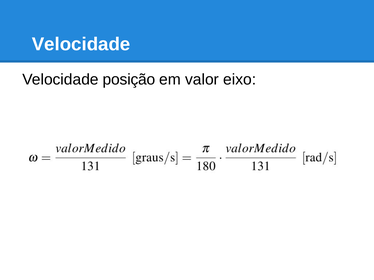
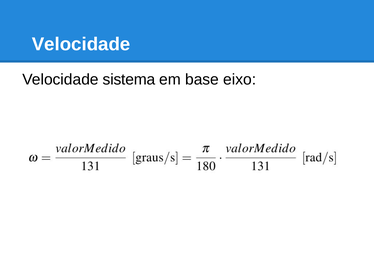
posição: posição -> sistema (129, 80)
valor: valor -> base (202, 80)
